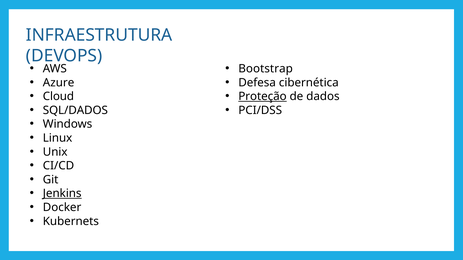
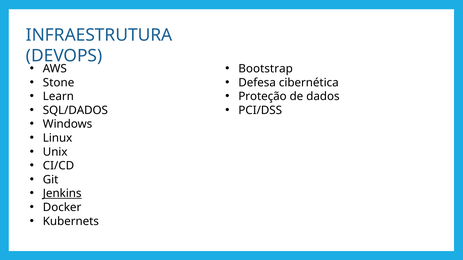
Azure: Azure -> Stone (59, 83)
Cloud: Cloud -> Learn (58, 97)
Proteção underline: present -> none (263, 97)
